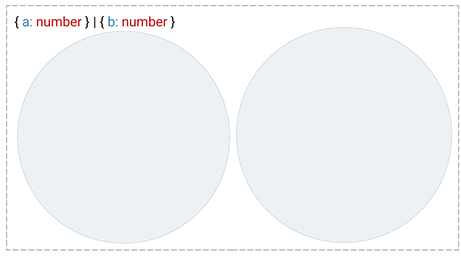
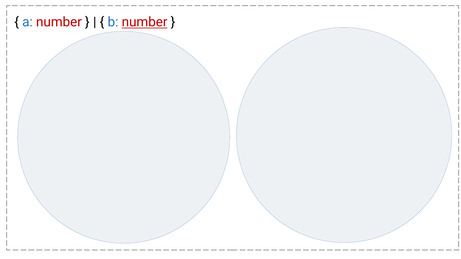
number underline: none -> present (145, 22)
